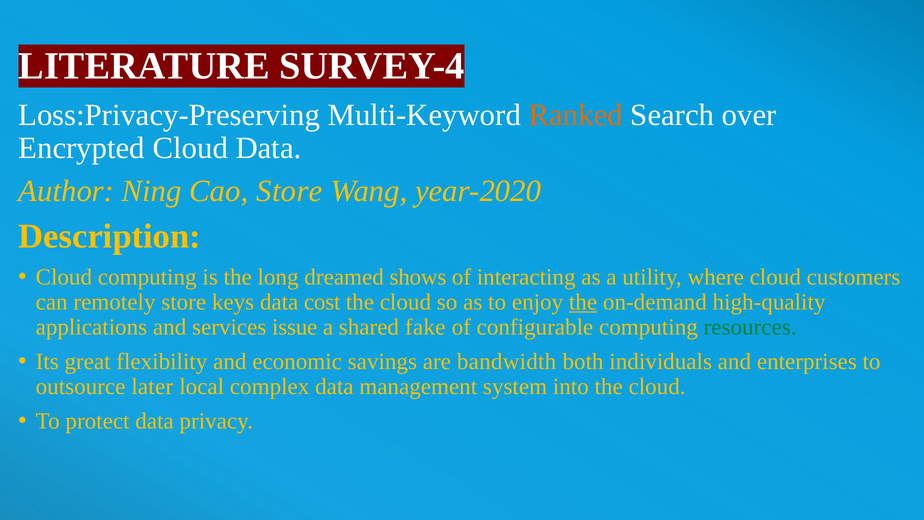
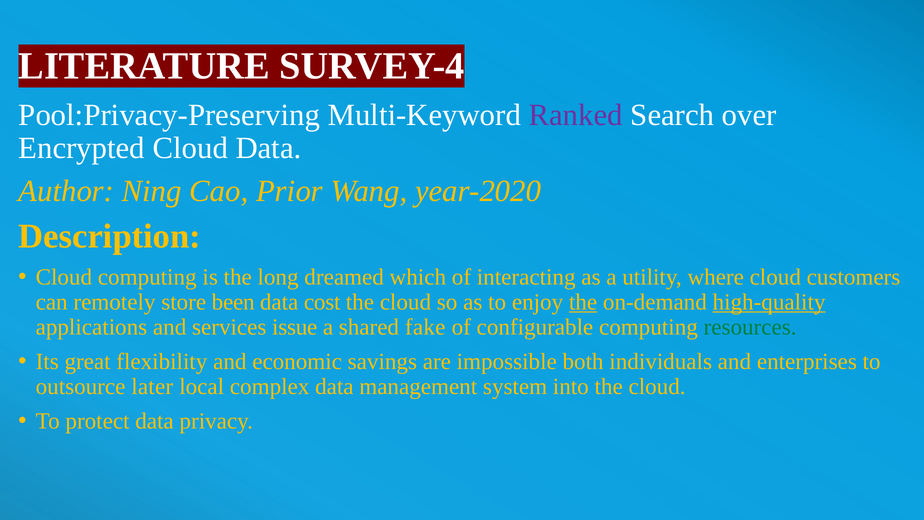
Loss:Privacy-Preserving: Loss:Privacy-Preserving -> Pool:Privacy-Preserving (169, 115)
Ranked colour: orange -> purple (576, 115)
Cao Store: Store -> Prior (290, 191)
shows: shows -> which (418, 277)
keys: keys -> been (233, 302)
high-quality underline: none -> present (769, 302)
bandwidth: bandwidth -> impossible (507, 361)
